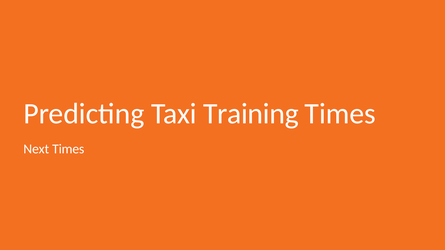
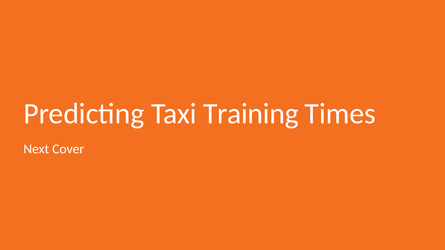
Next Times: Times -> Cover (68, 149)
